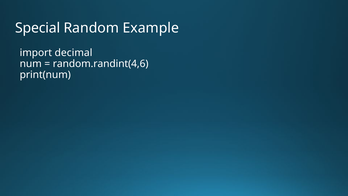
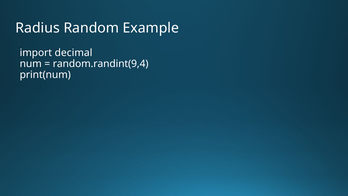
Special: Special -> Radius (38, 28)
random.randint(4,6: random.randint(4,6 -> random.randint(9,4 (101, 64)
